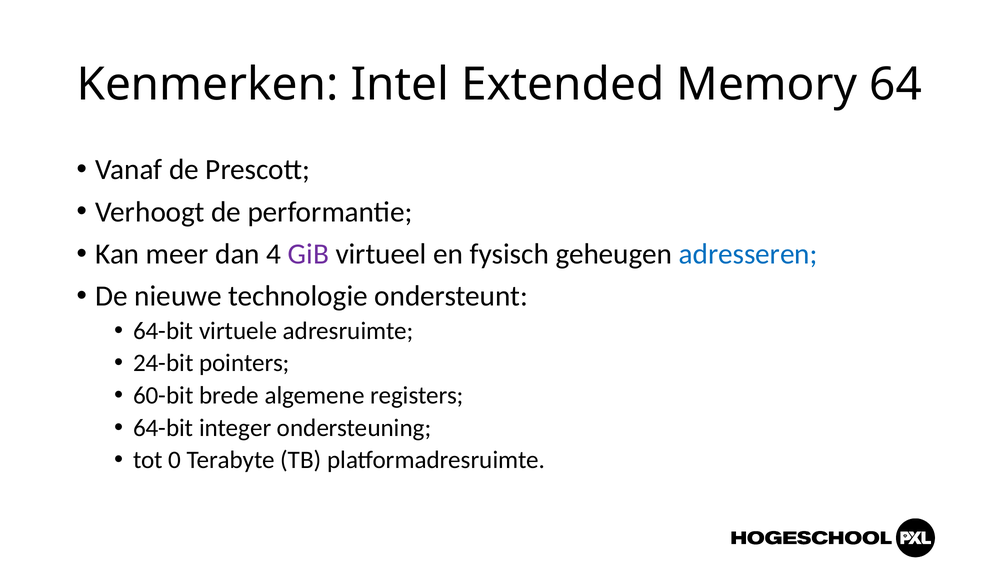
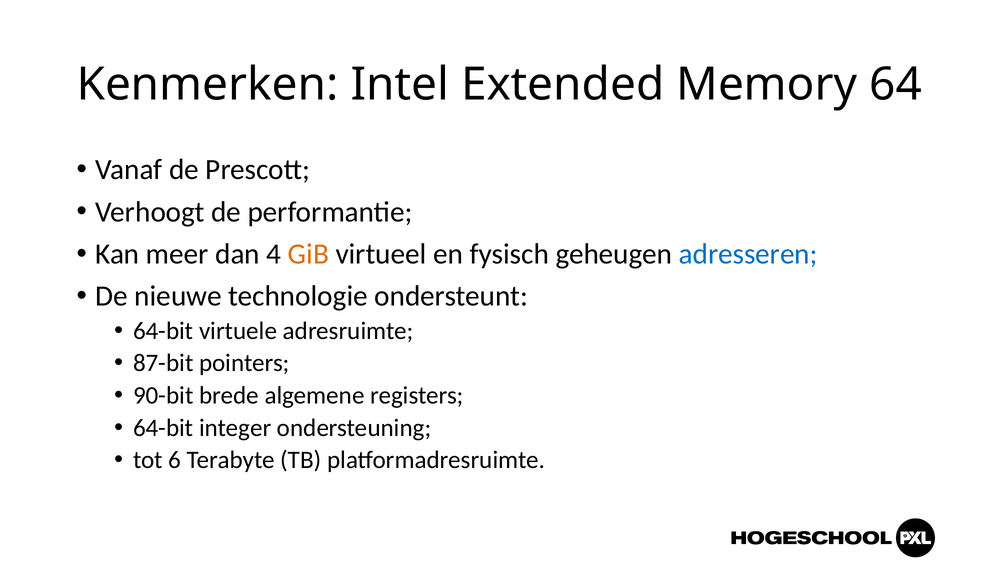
GiB colour: purple -> orange (308, 254)
24-bit: 24-bit -> 87-bit (163, 363)
60-bit: 60-bit -> 90-bit (163, 395)
0: 0 -> 6 (175, 460)
